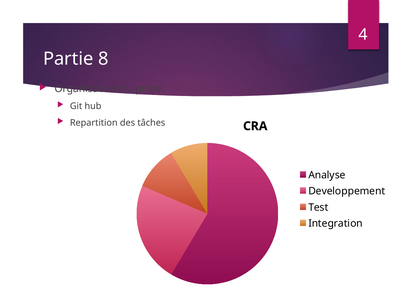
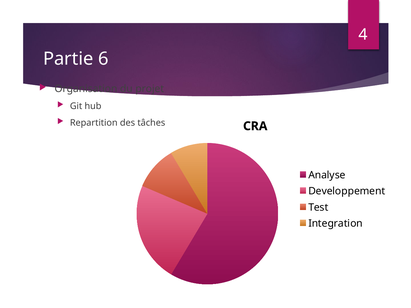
8: 8 -> 6 (103, 59)
